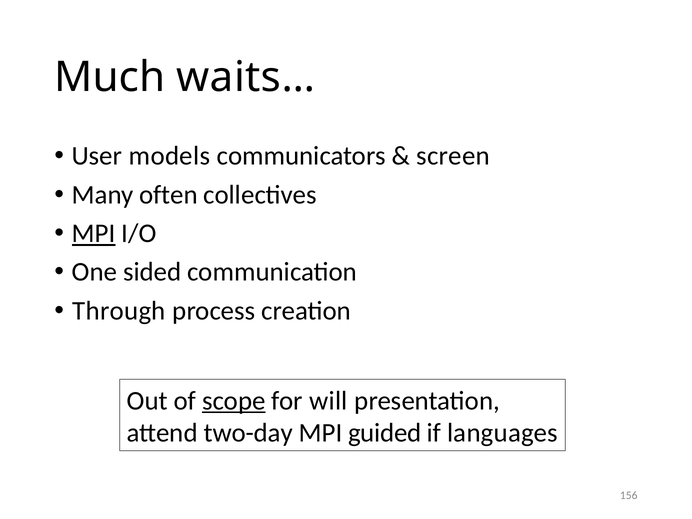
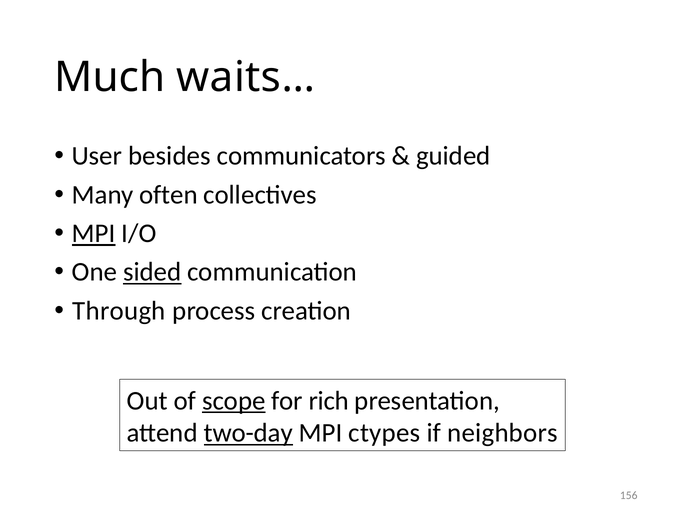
models: models -> besides (170, 156)
screen: screen -> guided (453, 156)
sided underline: none -> present (152, 272)
will: will -> rich (329, 401)
two-day underline: none -> present (248, 433)
guided: guided -> ctypes (384, 433)
languages: languages -> neighbors (503, 433)
